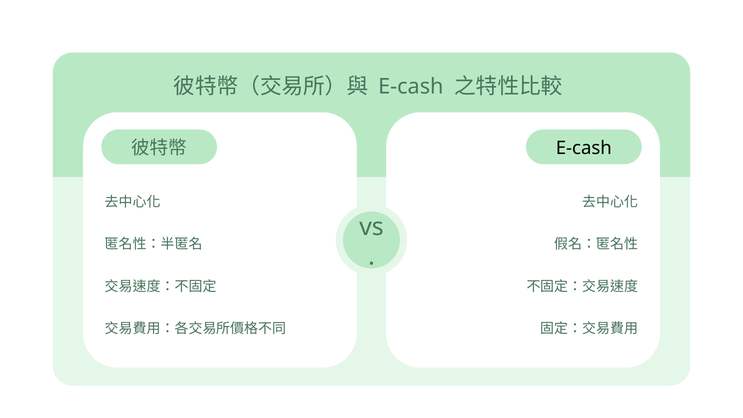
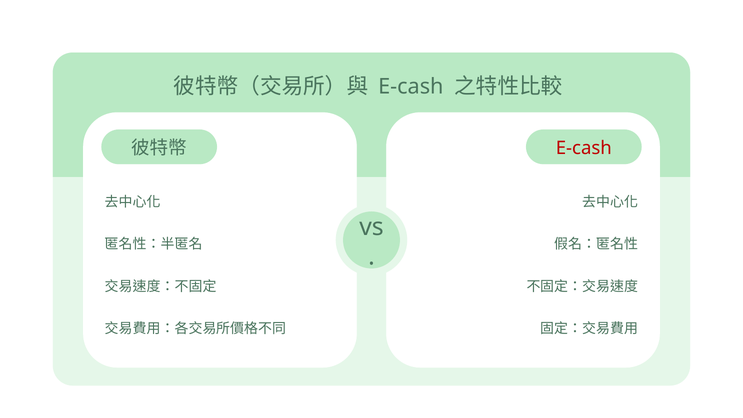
E-cash colour: black -> red (584, 148)
